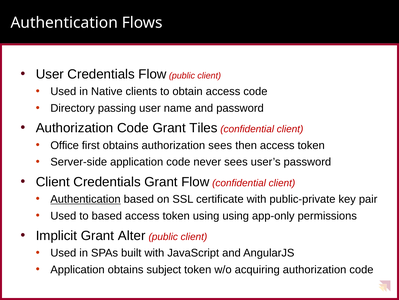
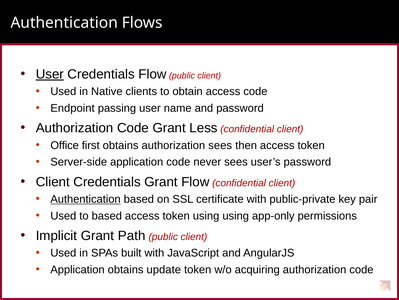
User underline: none -> present (50, 74)
Directory: Directory -> Endpoint (73, 108)
Tiles: Tiles -> Less (204, 128)
Alter: Alter -> Path (132, 235)
subject: subject -> update (164, 269)
